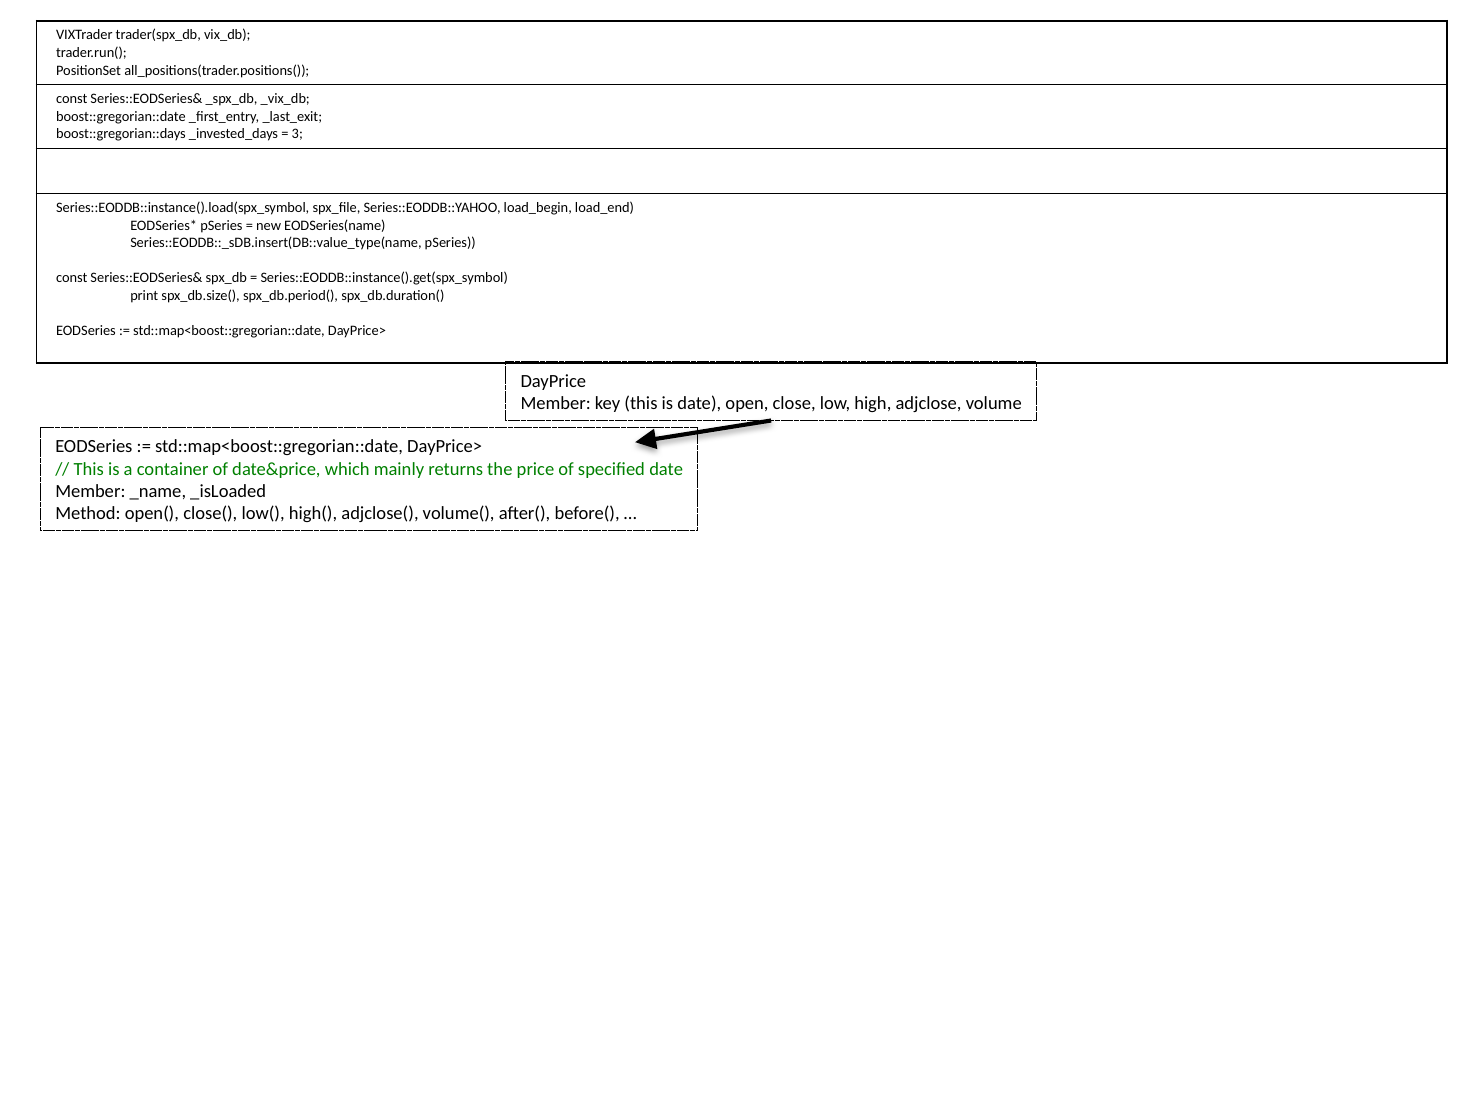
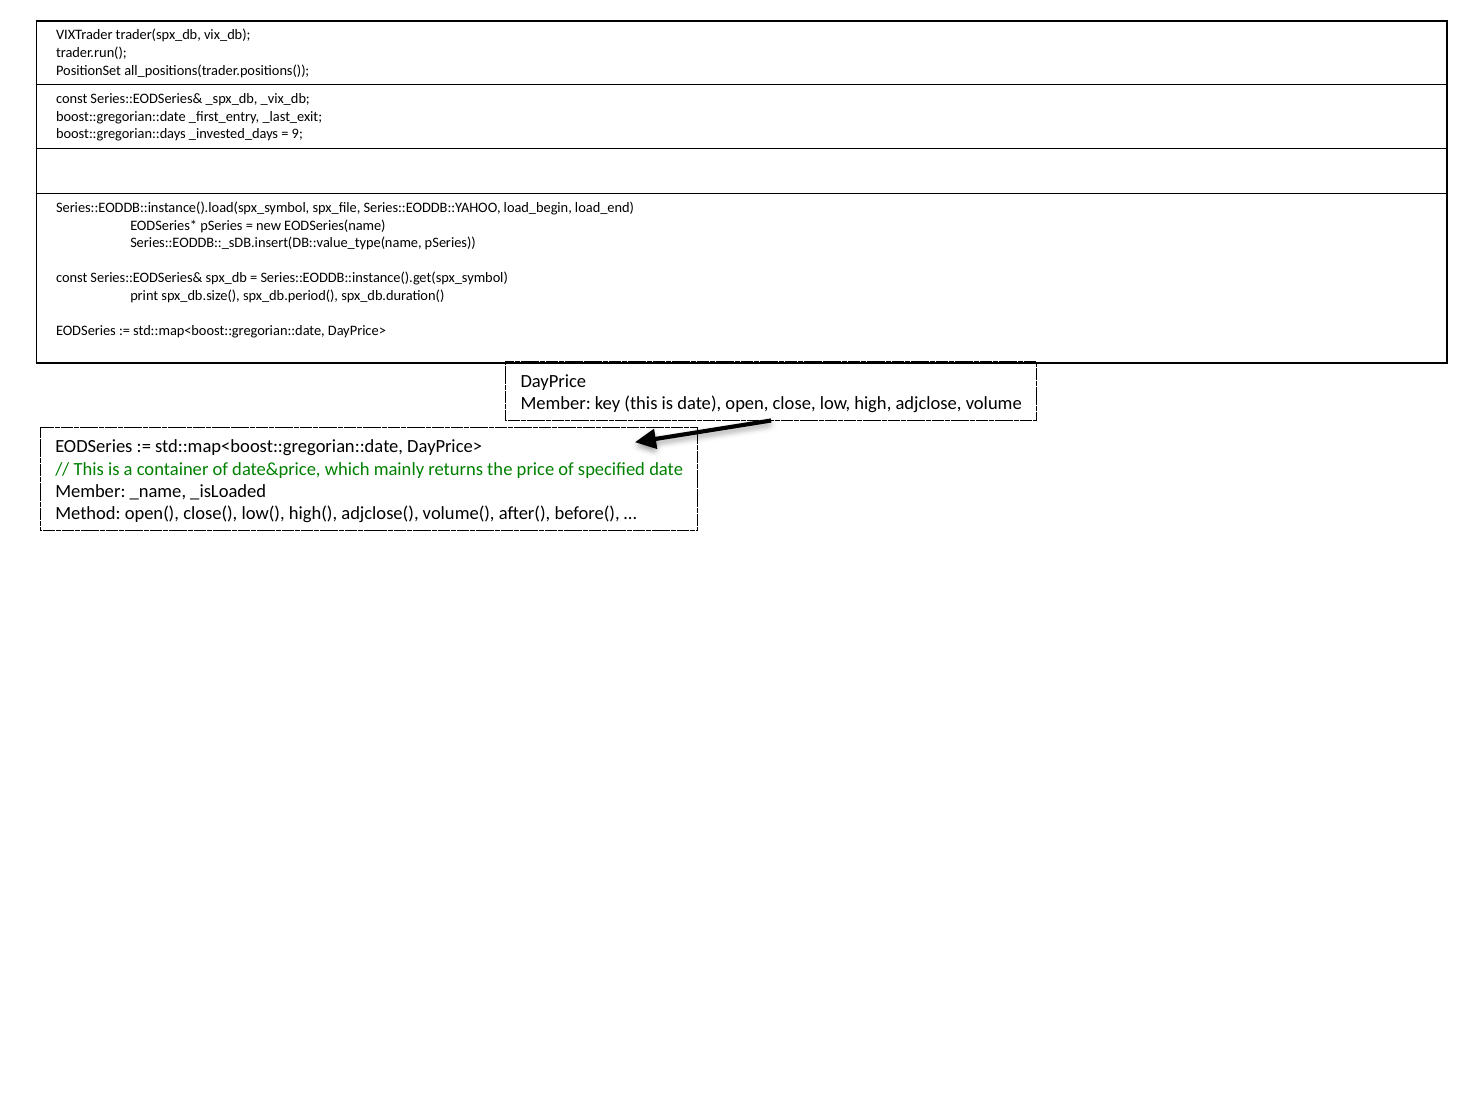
3: 3 -> 9 (297, 134)
